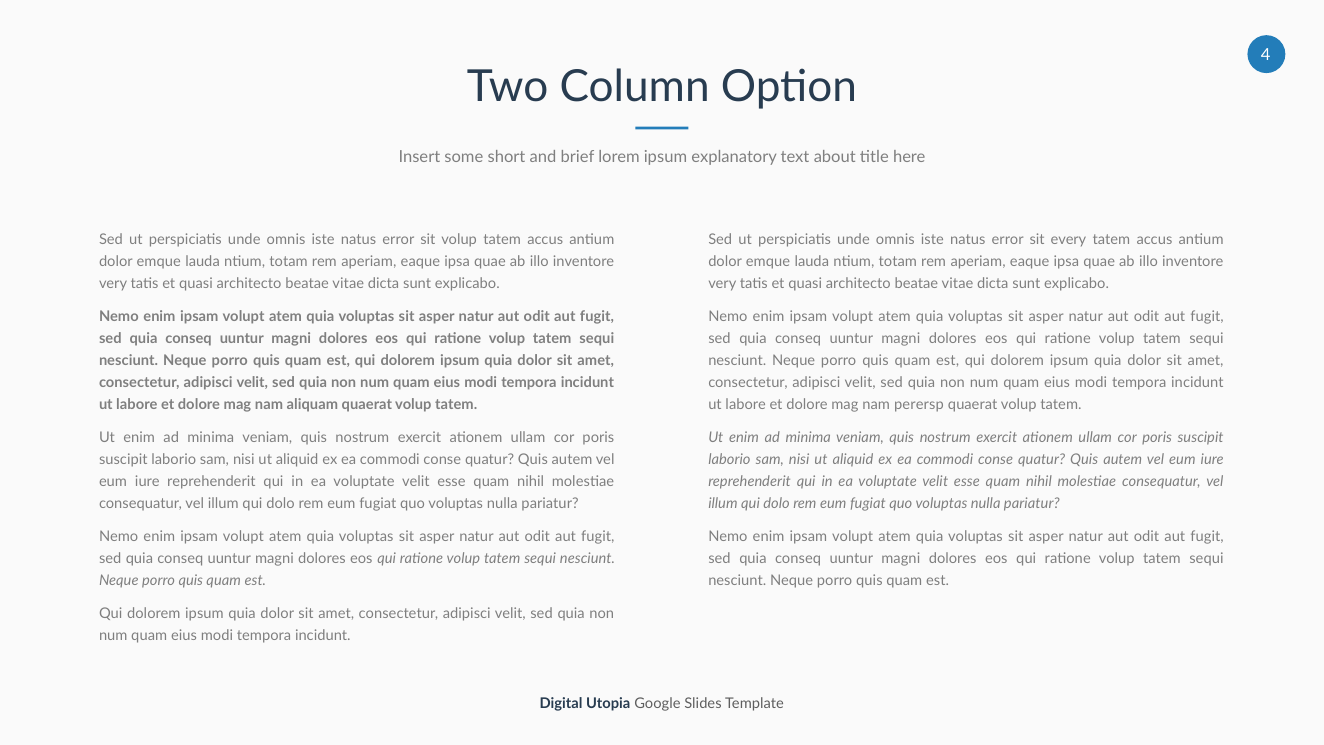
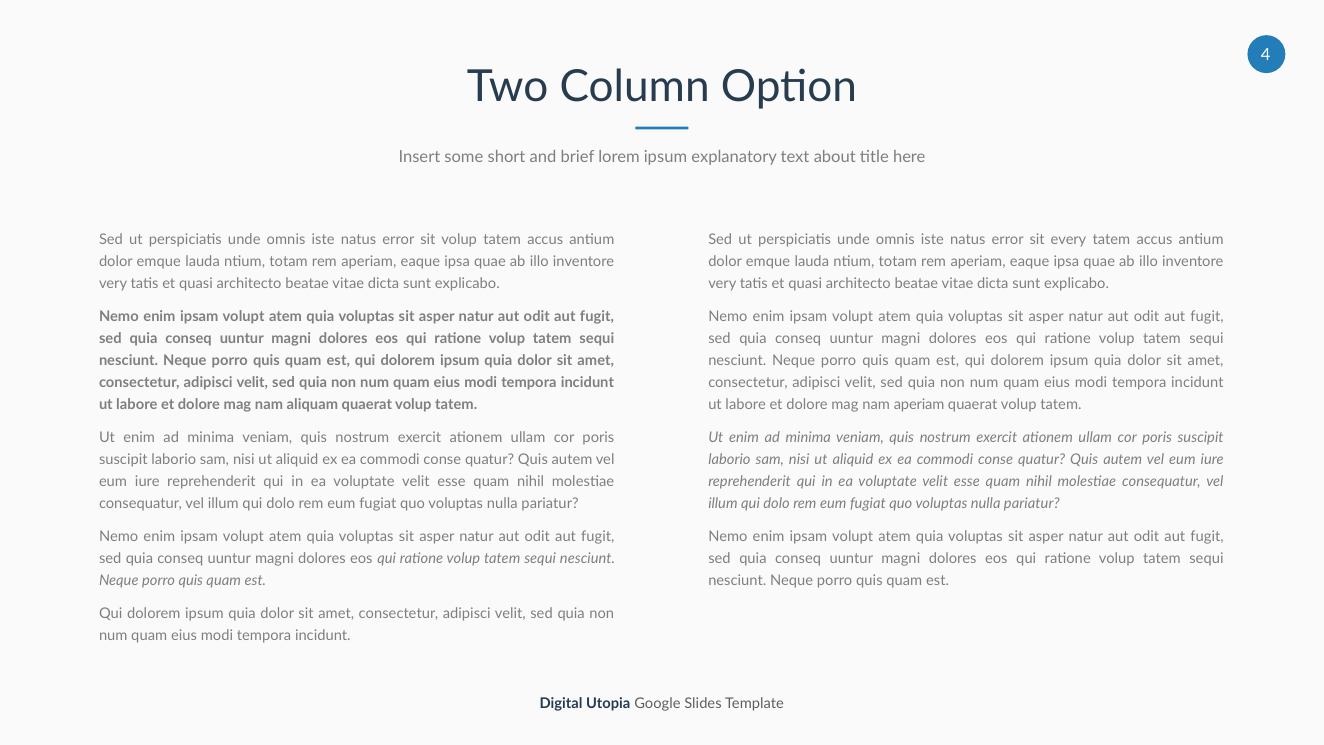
nam perersp: perersp -> aperiam (919, 405)
